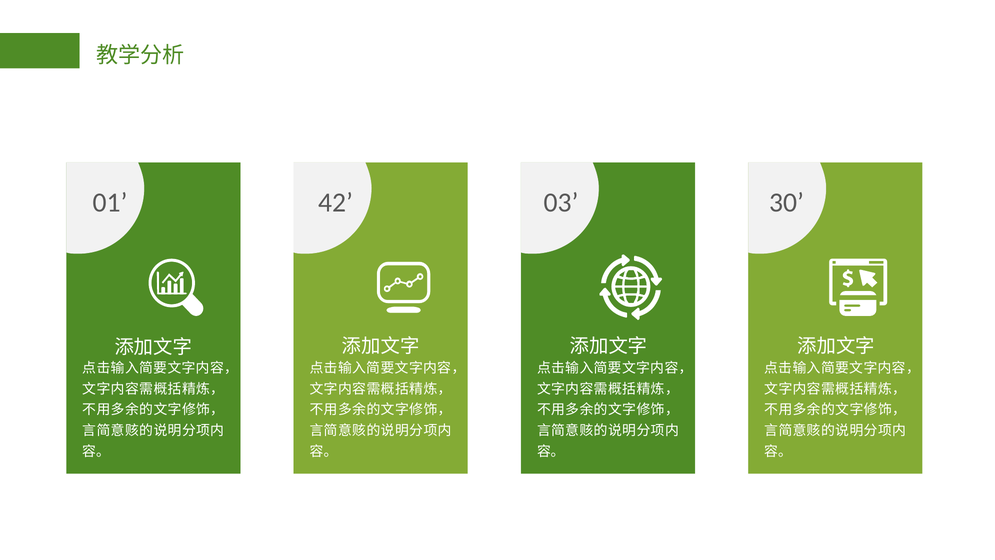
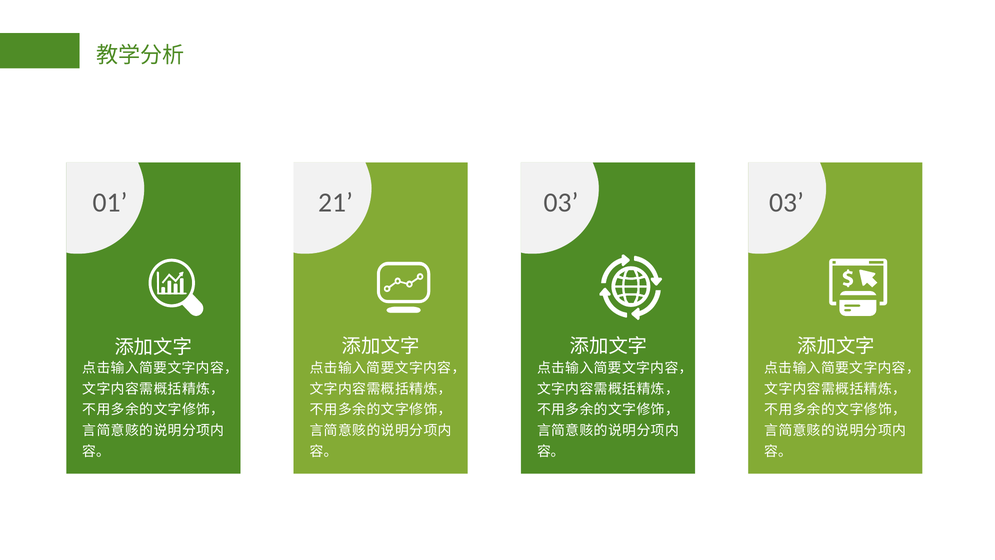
42: 42 -> 21 (336, 202)
03 30: 30 -> 03 (787, 202)
